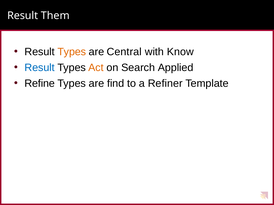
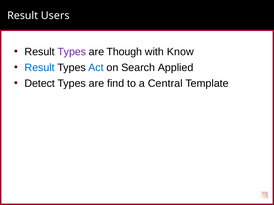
Them: Them -> Users (55, 16)
Types colour: orange -> purple (72, 52)
Central: Central -> Though (124, 52)
Act colour: orange -> blue (96, 68)
Refine: Refine -> Detect (40, 84)
Refiner: Refiner -> Central (165, 84)
